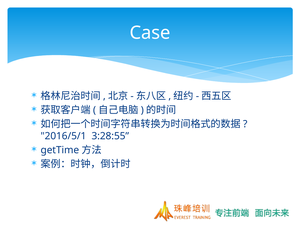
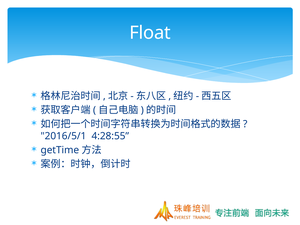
Case: Case -> Float (150, 33)
3:28:55: 3:28:55 -> 4:28:55 (110, 136)
